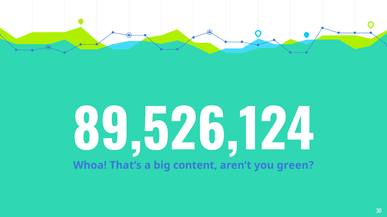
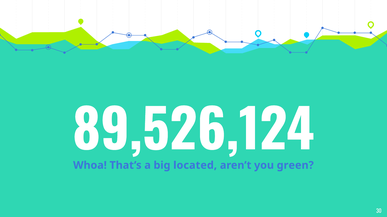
content: content -> located (195, 166)
